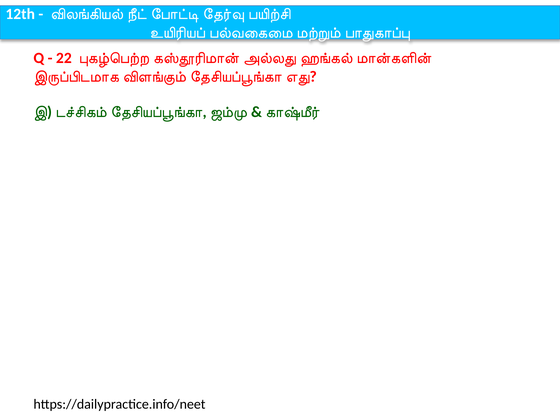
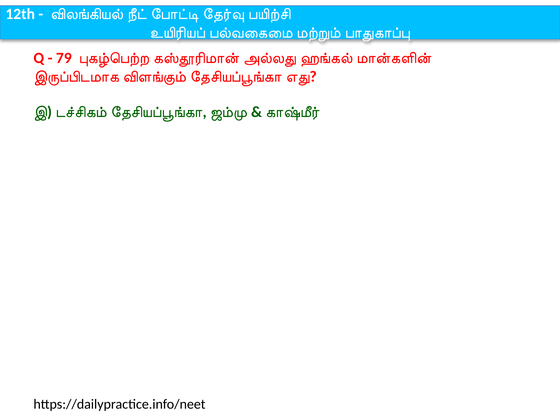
22: 22 -> 79 (64, 58)
